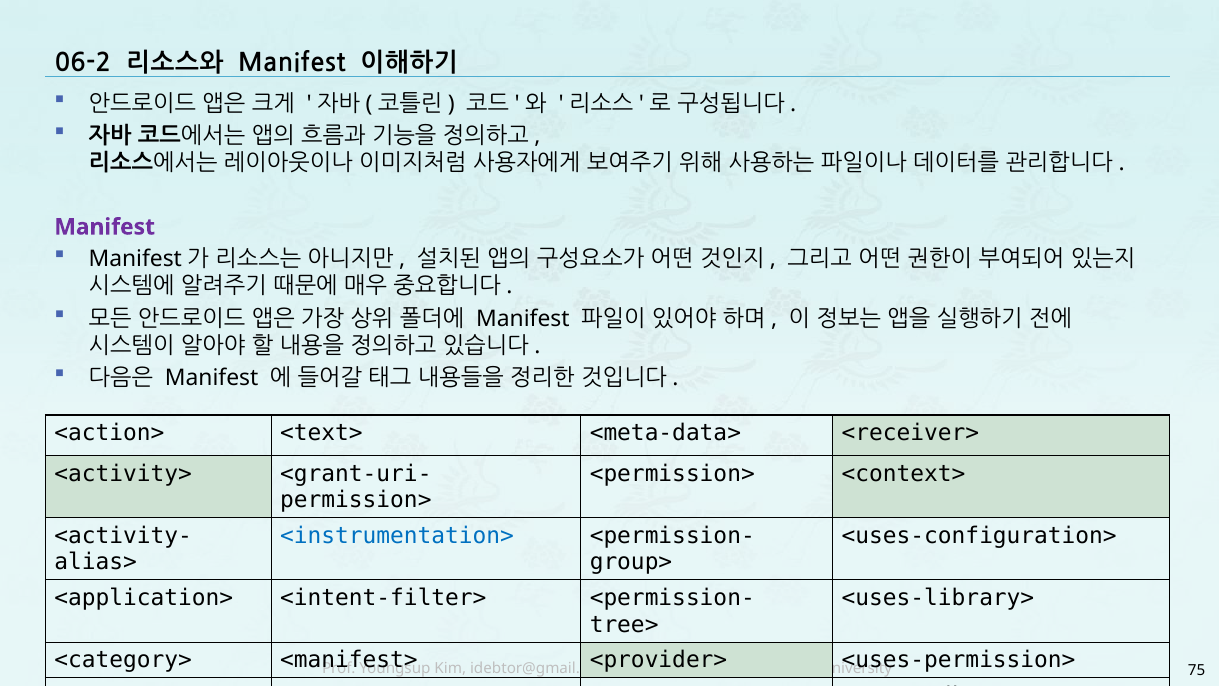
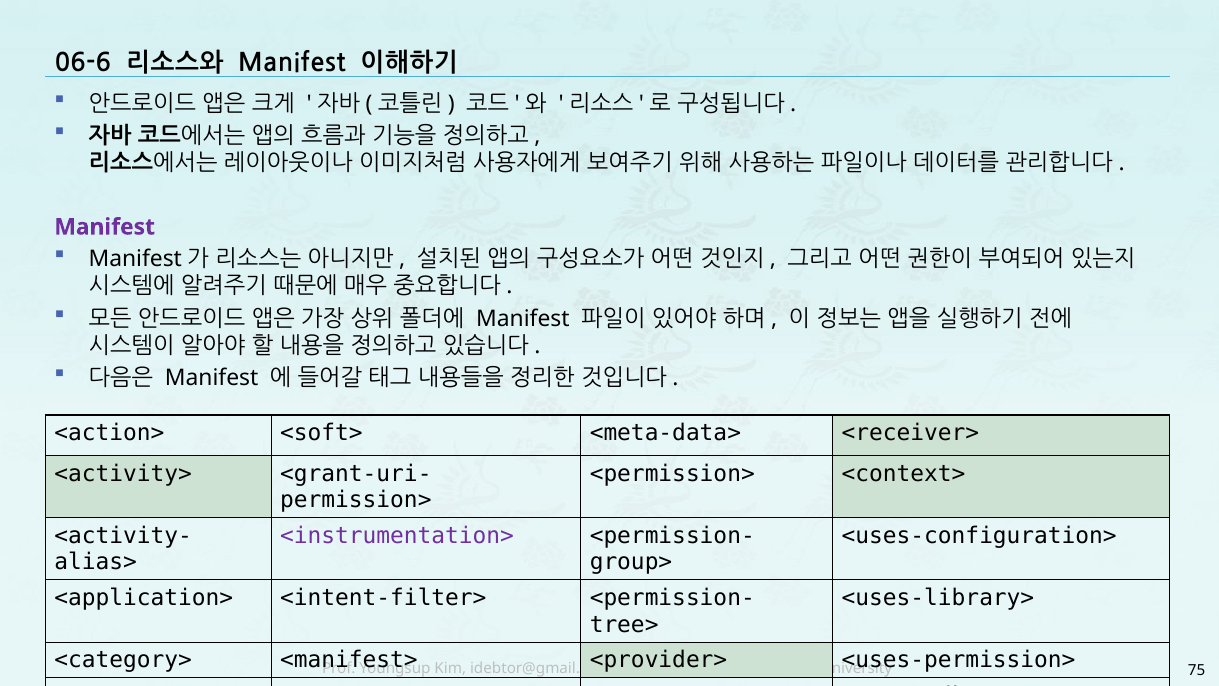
06-2: 06-2 -> 06-6 (83, 63)
<text>: <text> -> <soft> (321, 433)
<instrumentation> colour: blue -> purple (397, 536)
